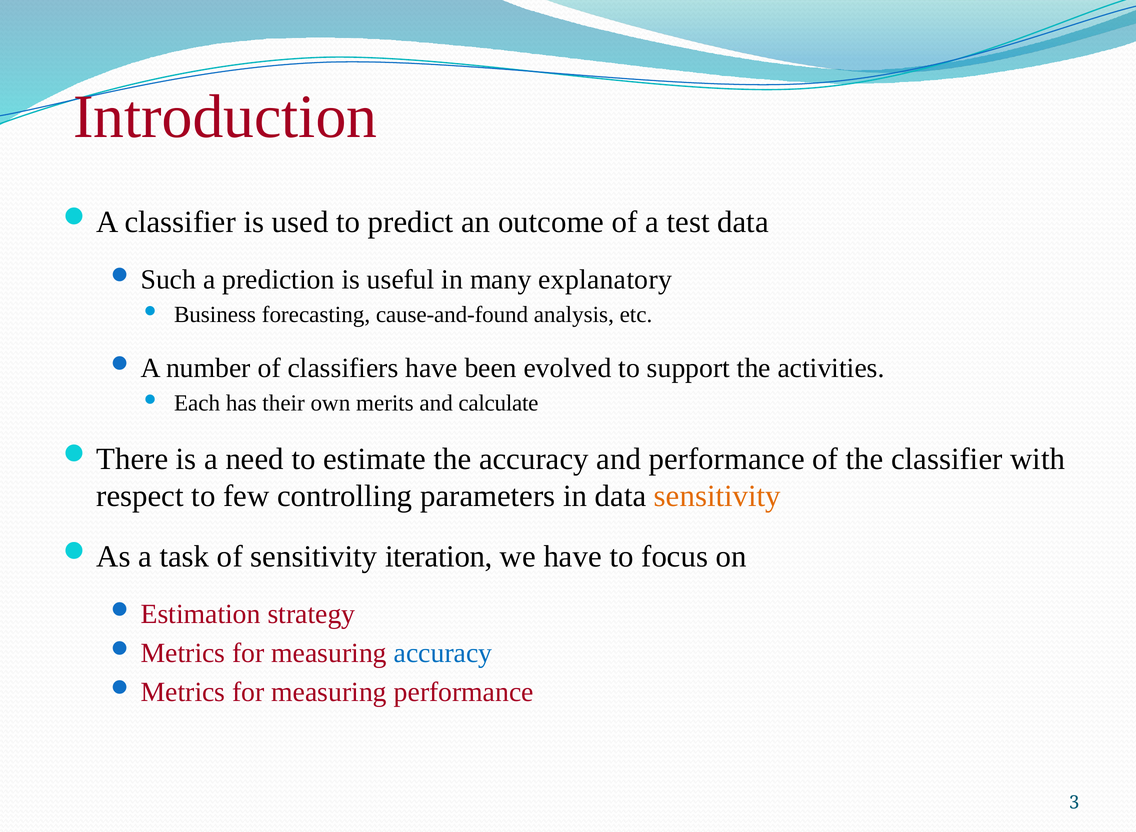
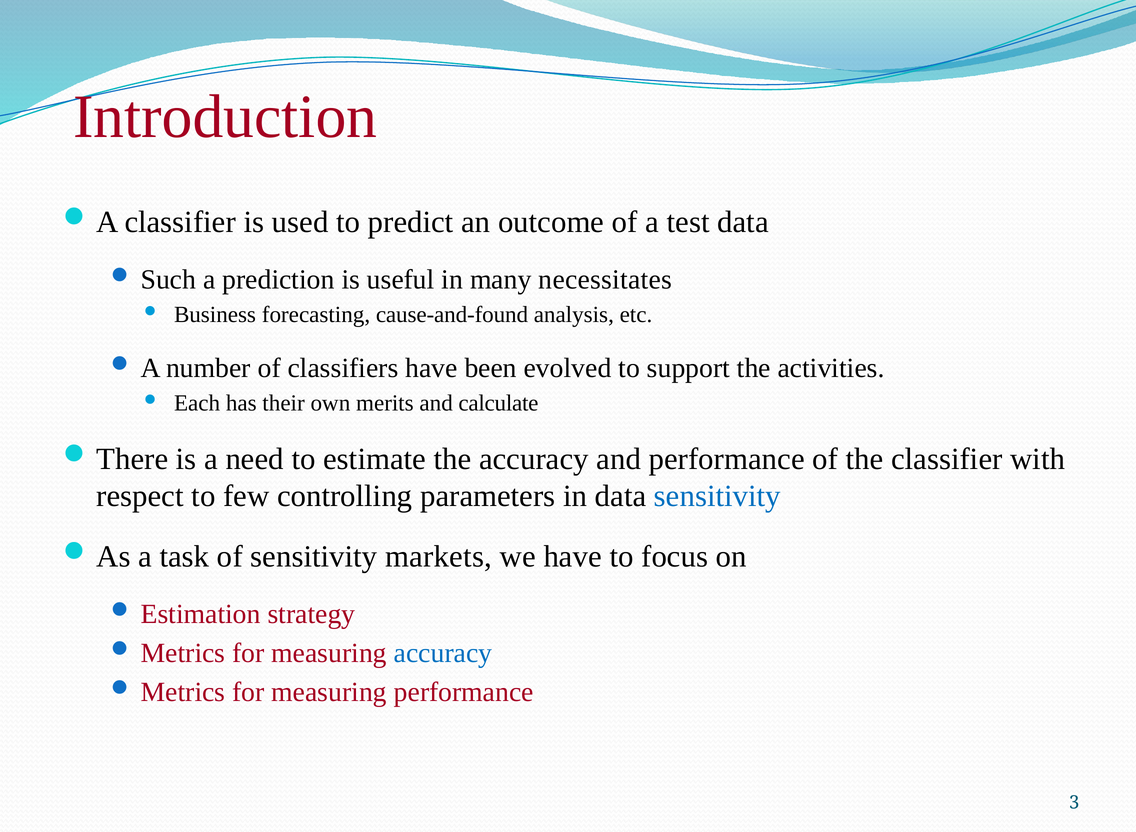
explanatory: explanatory -> necessitates (605, 280)
sensitivity colour: orange -> blue (717, 496)
iteration: iteration -> markets (439, 557)
